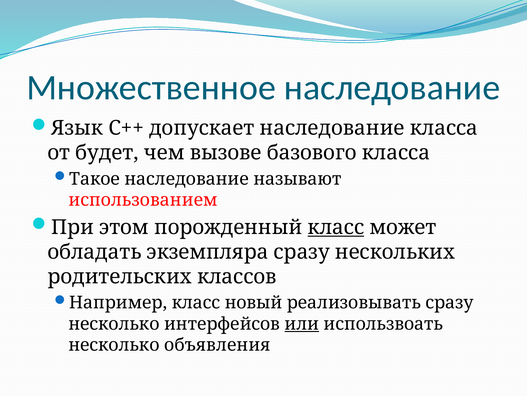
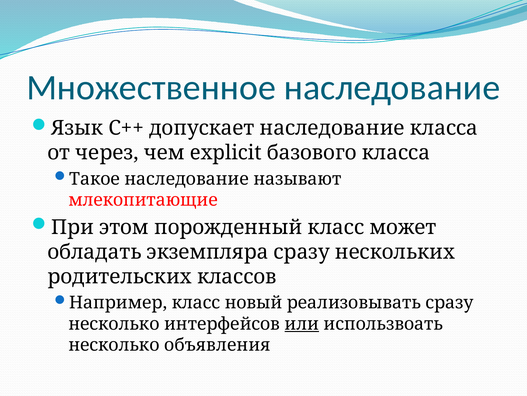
будет: будет -> через (107, 152)
вызове: вызове -> explicit (226, 152)
использованием: использованием -> млекопитающие (143, 200)
класс underline: present -> none (336, 227)
